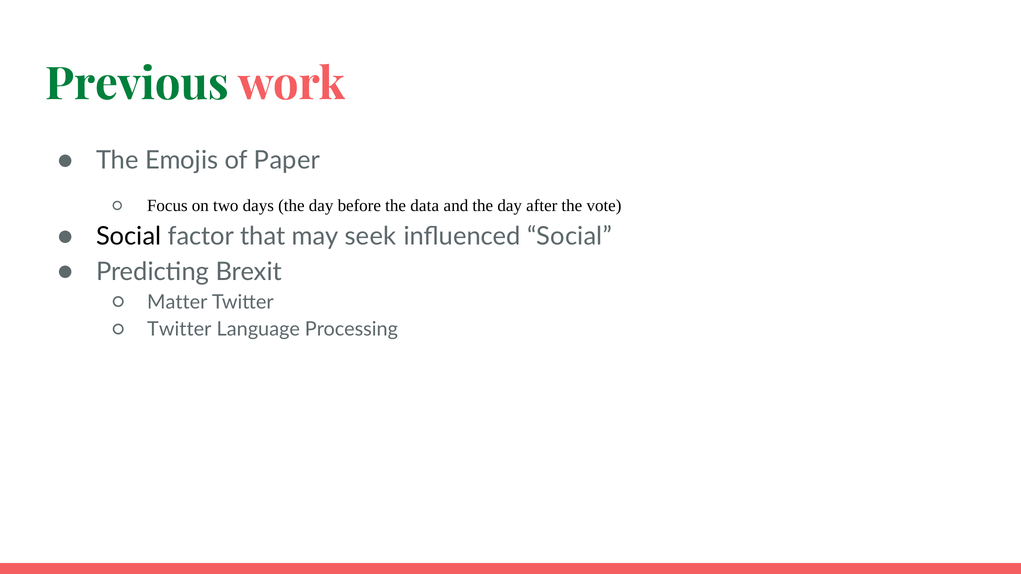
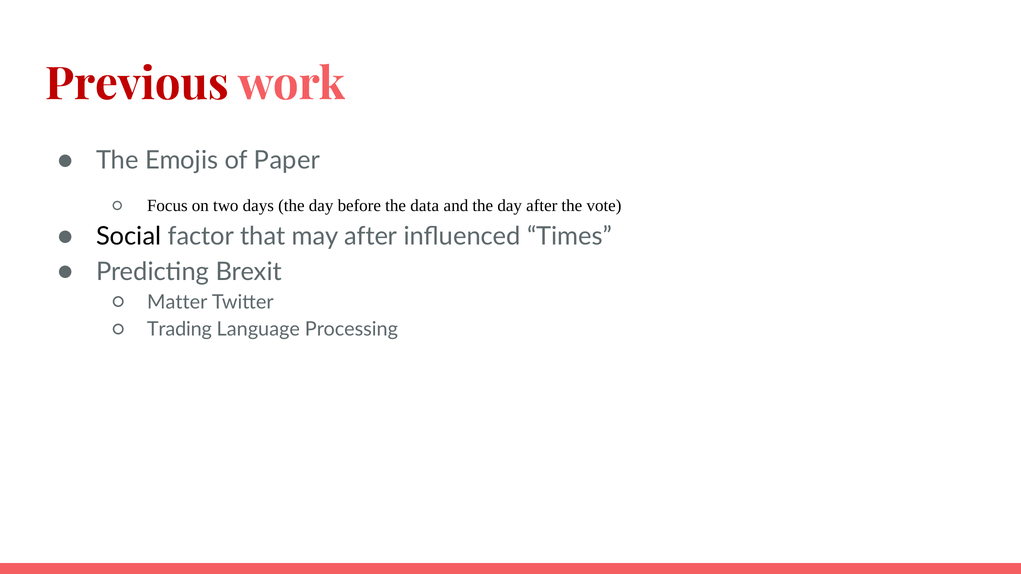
Previous colour: green -> red (137, 84)
may seek: seek -> after (371, 237)
influenced Social: Social -> Times (570, 237)
Twitter: Twitter -> Trading (179, 330)
